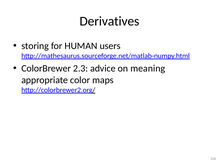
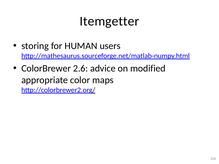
Derivatives: Derivatives -> Itemgetter (109, 21)
2.3: 2.3 -> 2.6 (81, 68)
meaning: meaning -> modified (148, 68)
